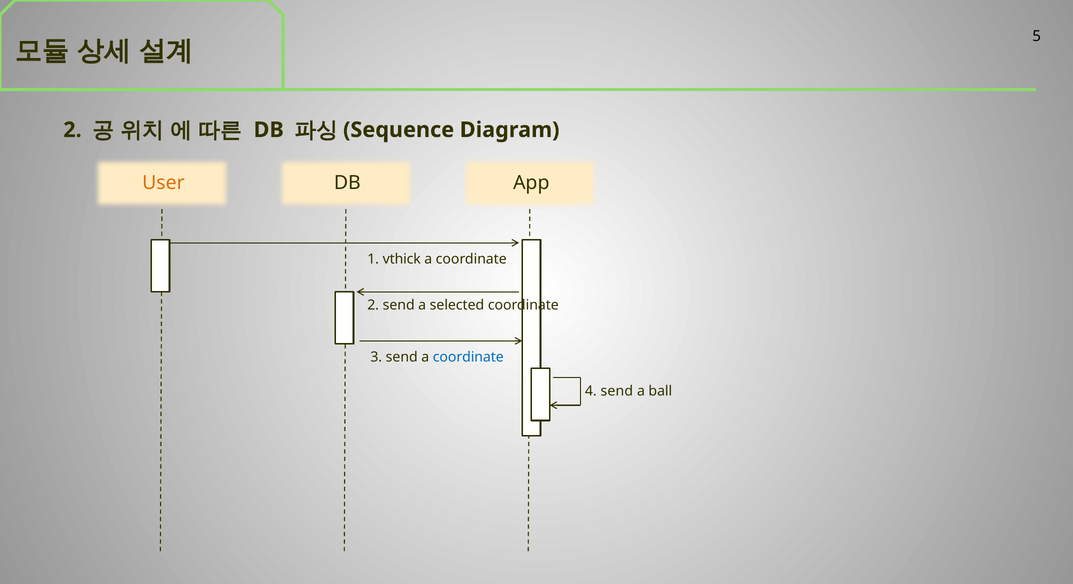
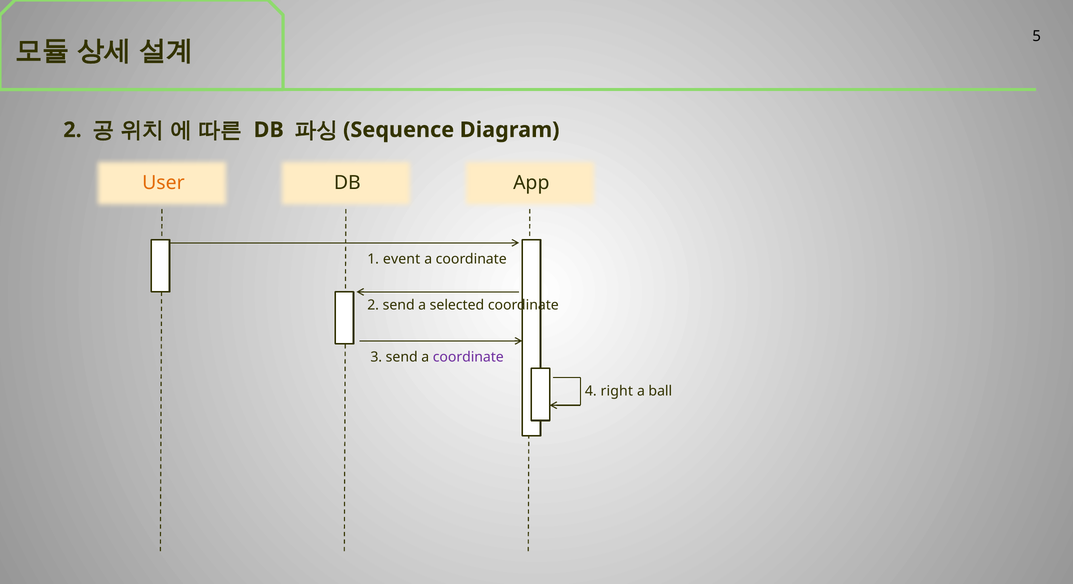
vthick: vthick -> event (402, 259)
coordinate colour: blue -> purple (468, 357)
4 send: send -> right (617, 391)
